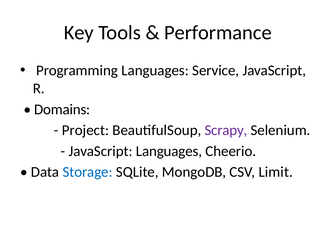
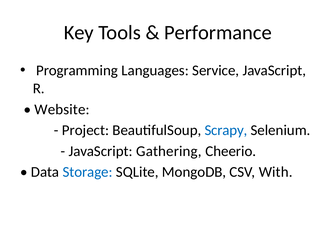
Domains: Domains -> Website (62, 109)
Scrapy colour: purple -> blue (226, 130)
JavaScript Languages: Languages -> Gathering (169, 151)
Limit: Limit -> With (276, 172)
